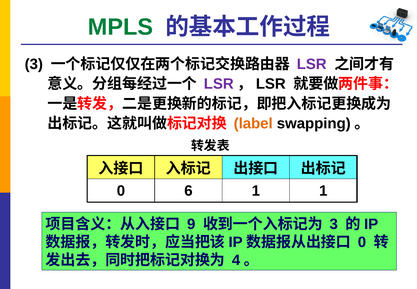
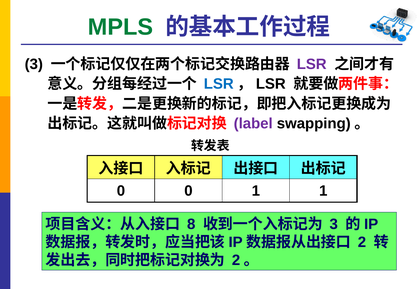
LSR colour: purple -> blue (219, 84)
label colour: orange -> purple (253, 123)
0 6: 6 -> 0 (188, 191)
9: 9 -> 8 (191, 224)
0: 0 -> 2 (362, 242)
4: 4 -> 2 (236, 260)
